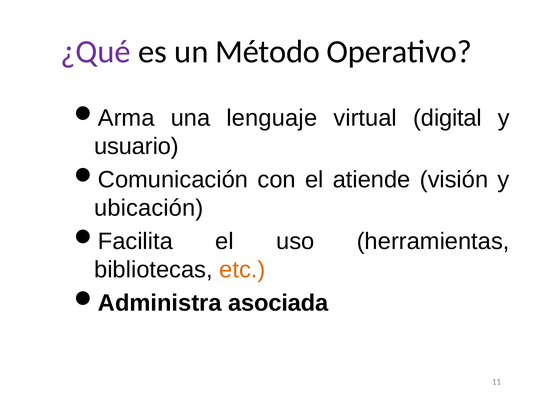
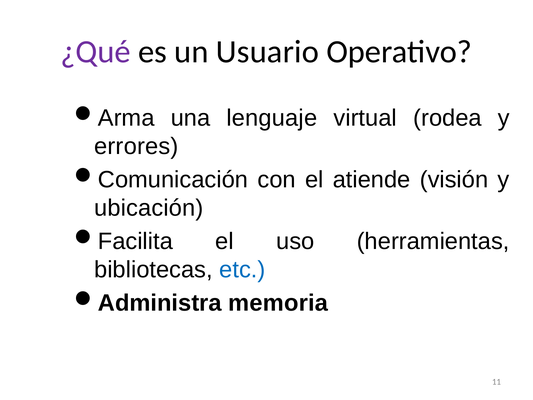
Método: Método -> Usuario (267, 52)
digital: digital -> rodea (447, 118)
usuario: usuario -> errores (136, 146)
etc colour: orange -> blue (242, 270)
asociada: asociada -> memoria (278, 303)
